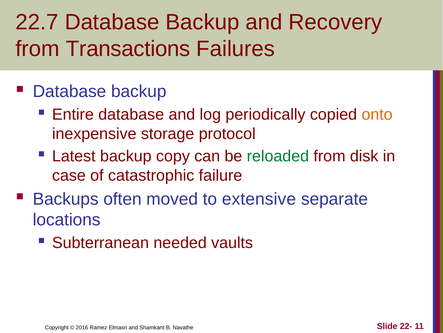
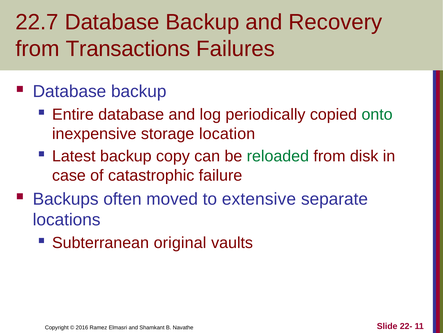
onto colour: orange -> green (377, 114)
protocol: protocol -> location (227, 134)
needed: needed -> original (180, 242)
